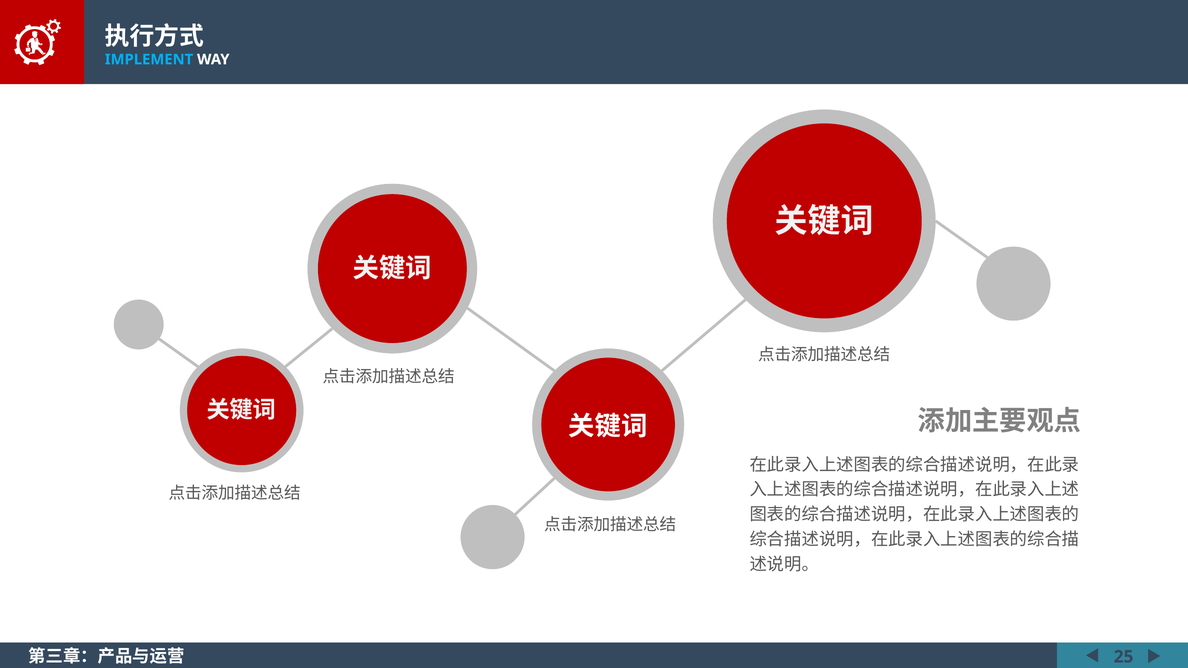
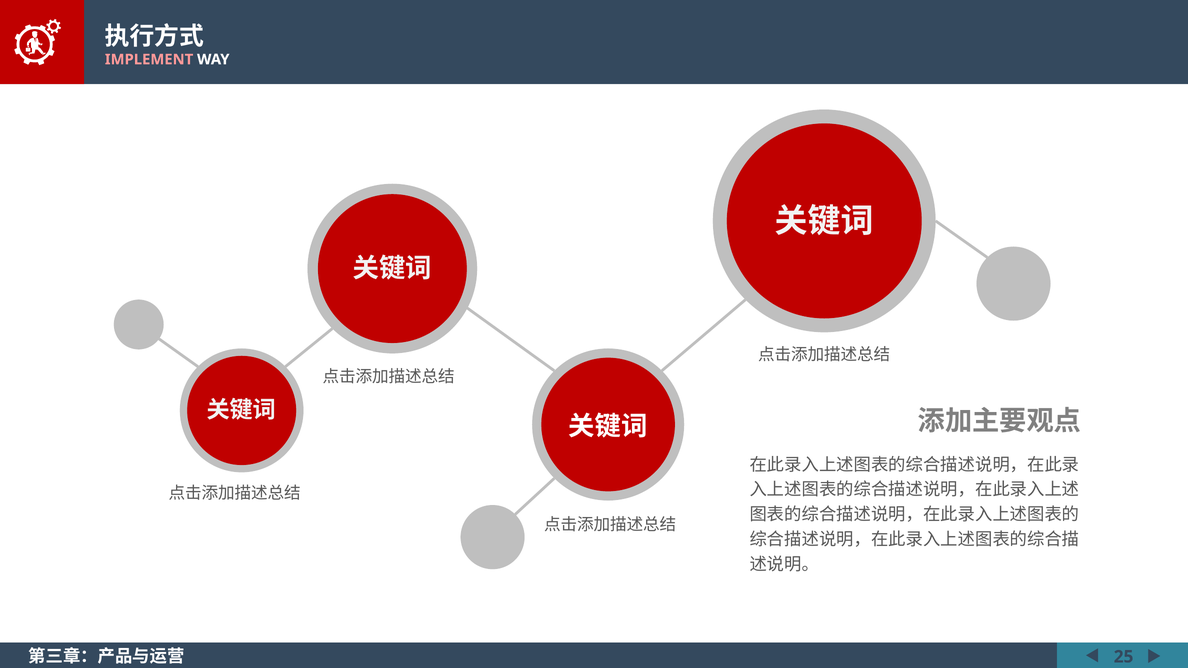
IMPLEMENT colour: light blue -> pink (149, 59)
